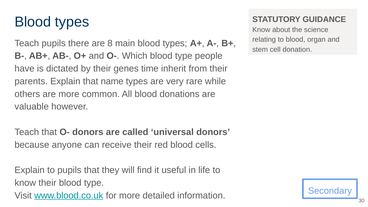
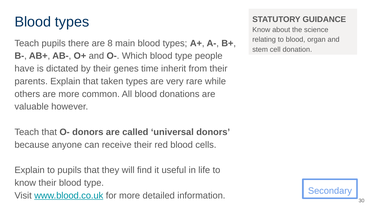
name: name -> taken (112, 81)
